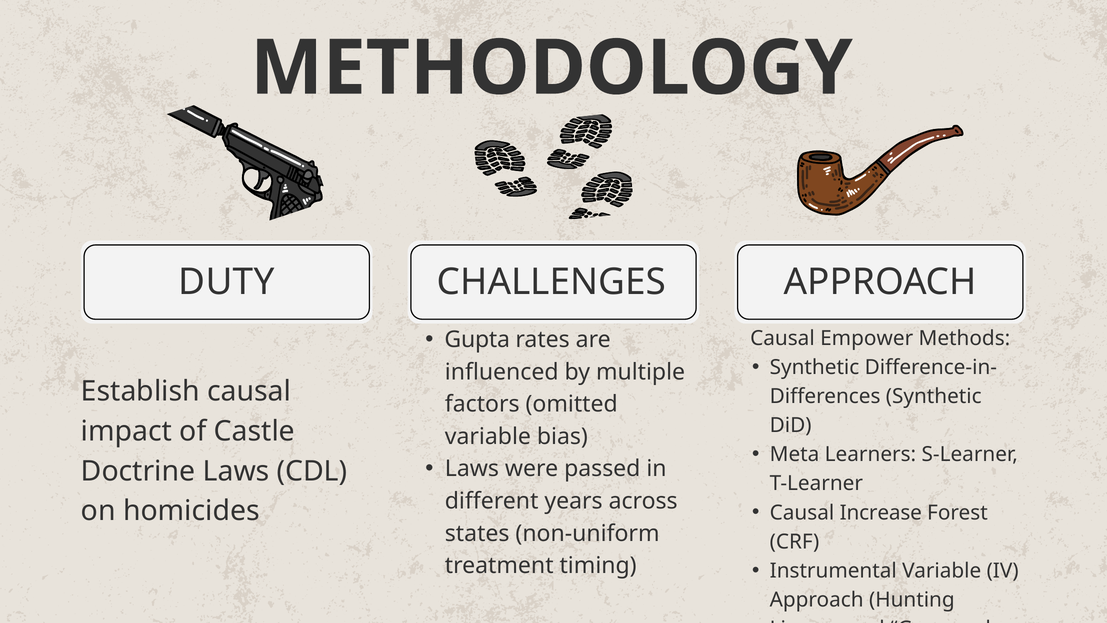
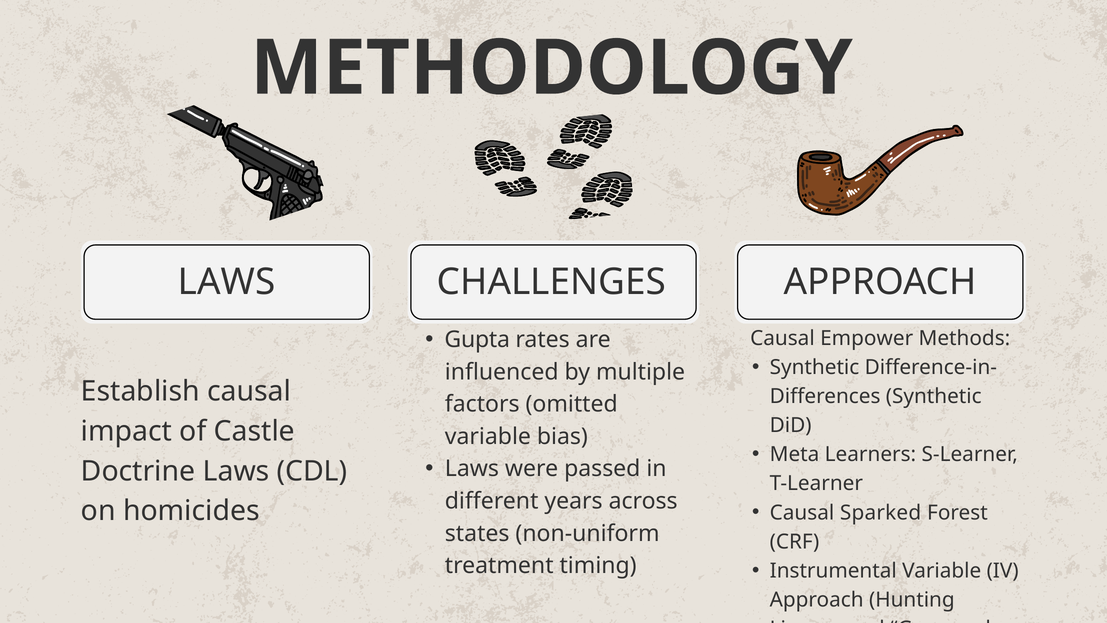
DUTY: DUTY -> LAWS (227, 282)
Increase: Increase -> Sparked (881, 512)
